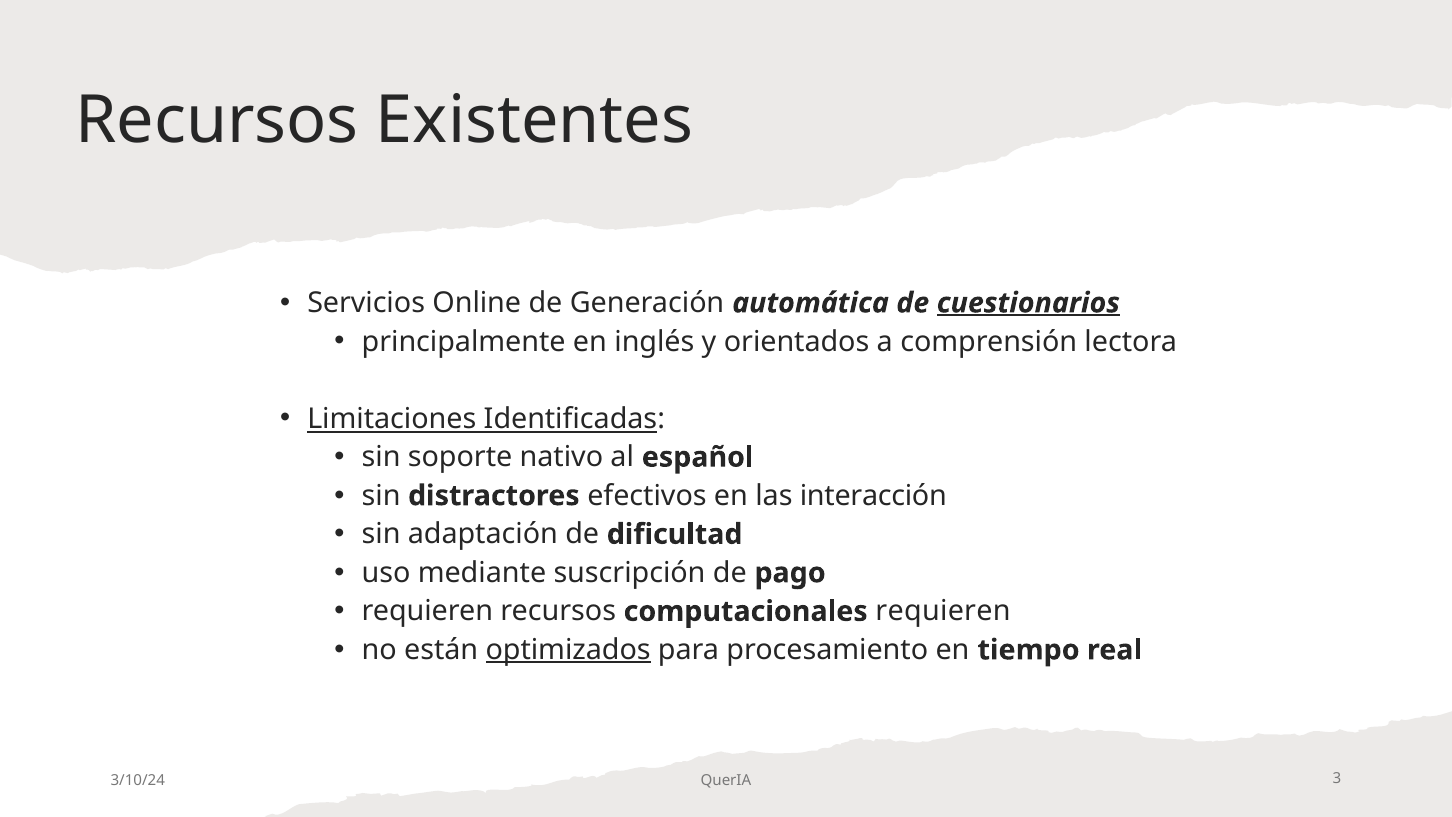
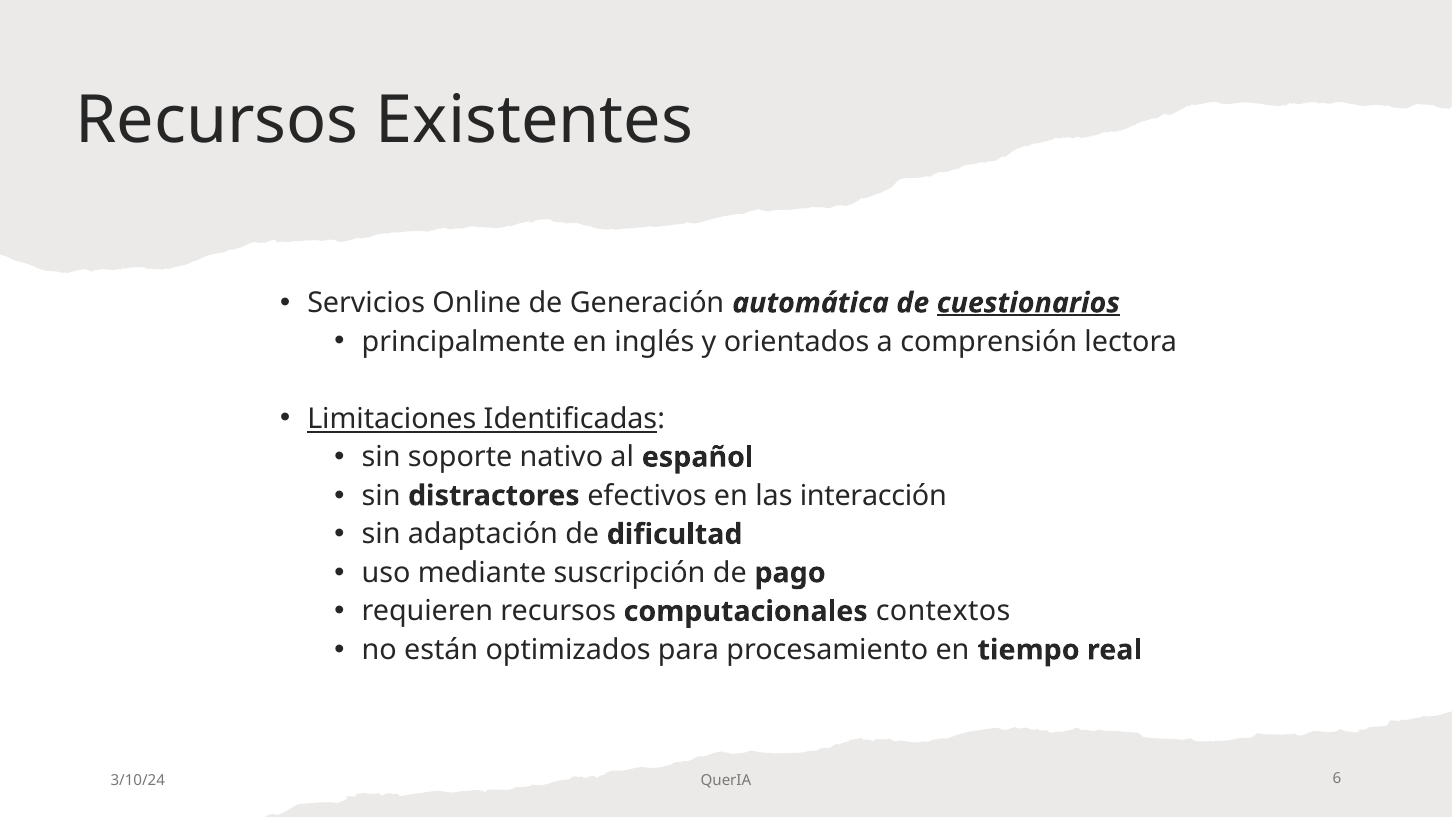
computacionales requieren: requieren -> contextos (943, 611)
optimizados underline: present -> none (568, 650)
3: 3 -> 6 (1337, 779)
